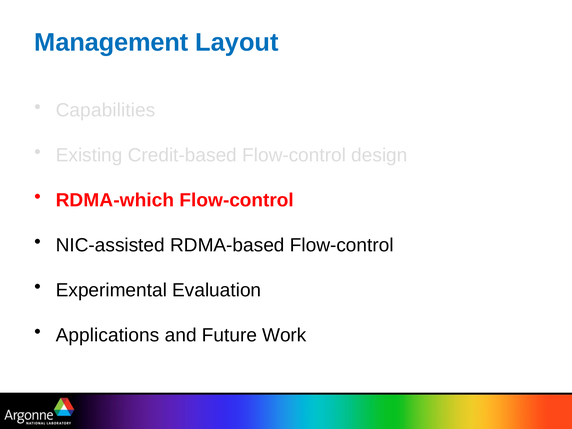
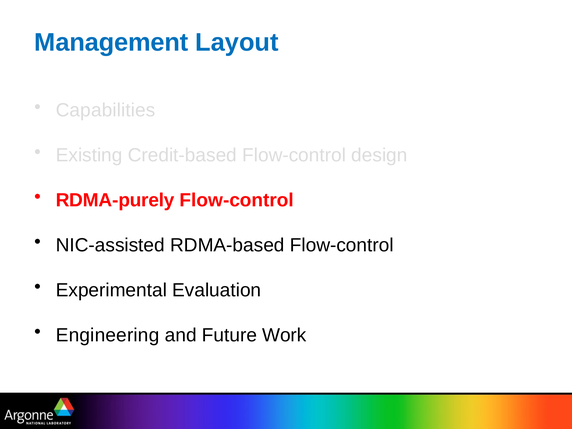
RDMA-which: RDMA-which -> RDMA-purely (115, 200)
Applications: Applications -> Engineering (108, 335)
